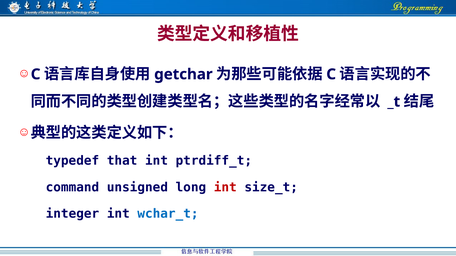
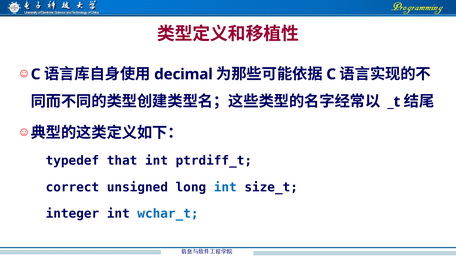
getchar: getchar -> decimal (183, 74)
command: command -> correct (72, 188)
int colour: red -> blue (225, 188)
